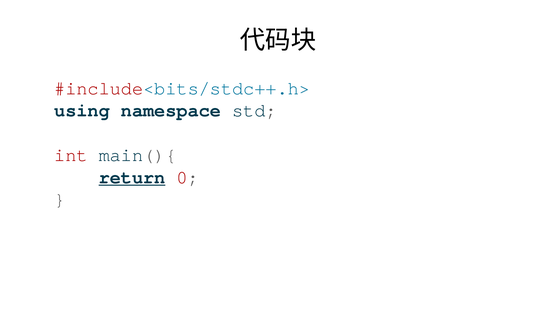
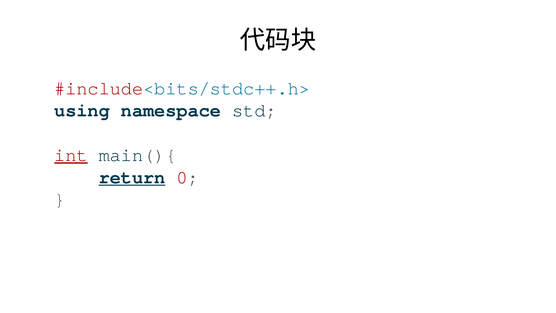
int underline: none -> present (71, 155)
